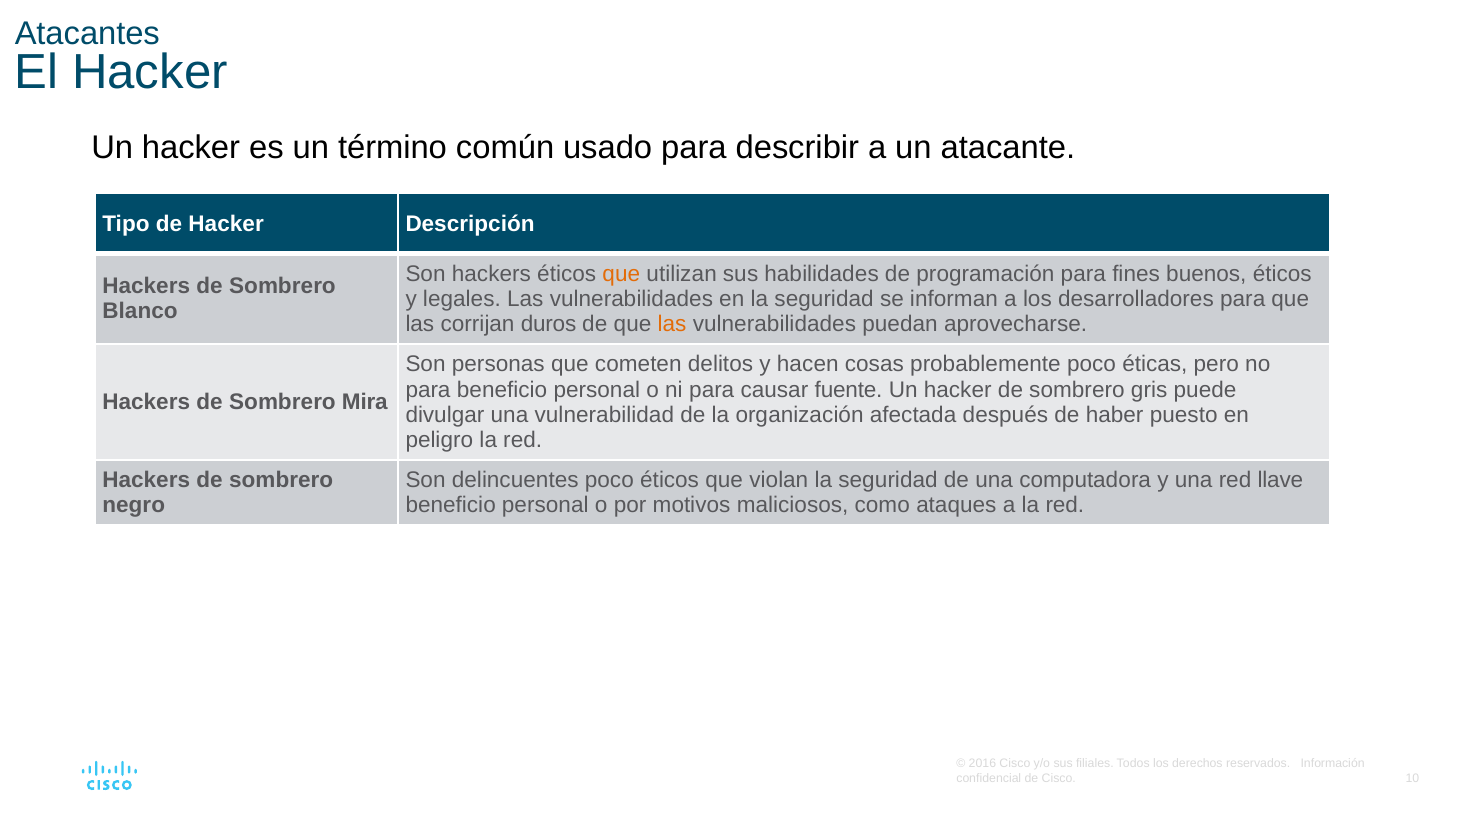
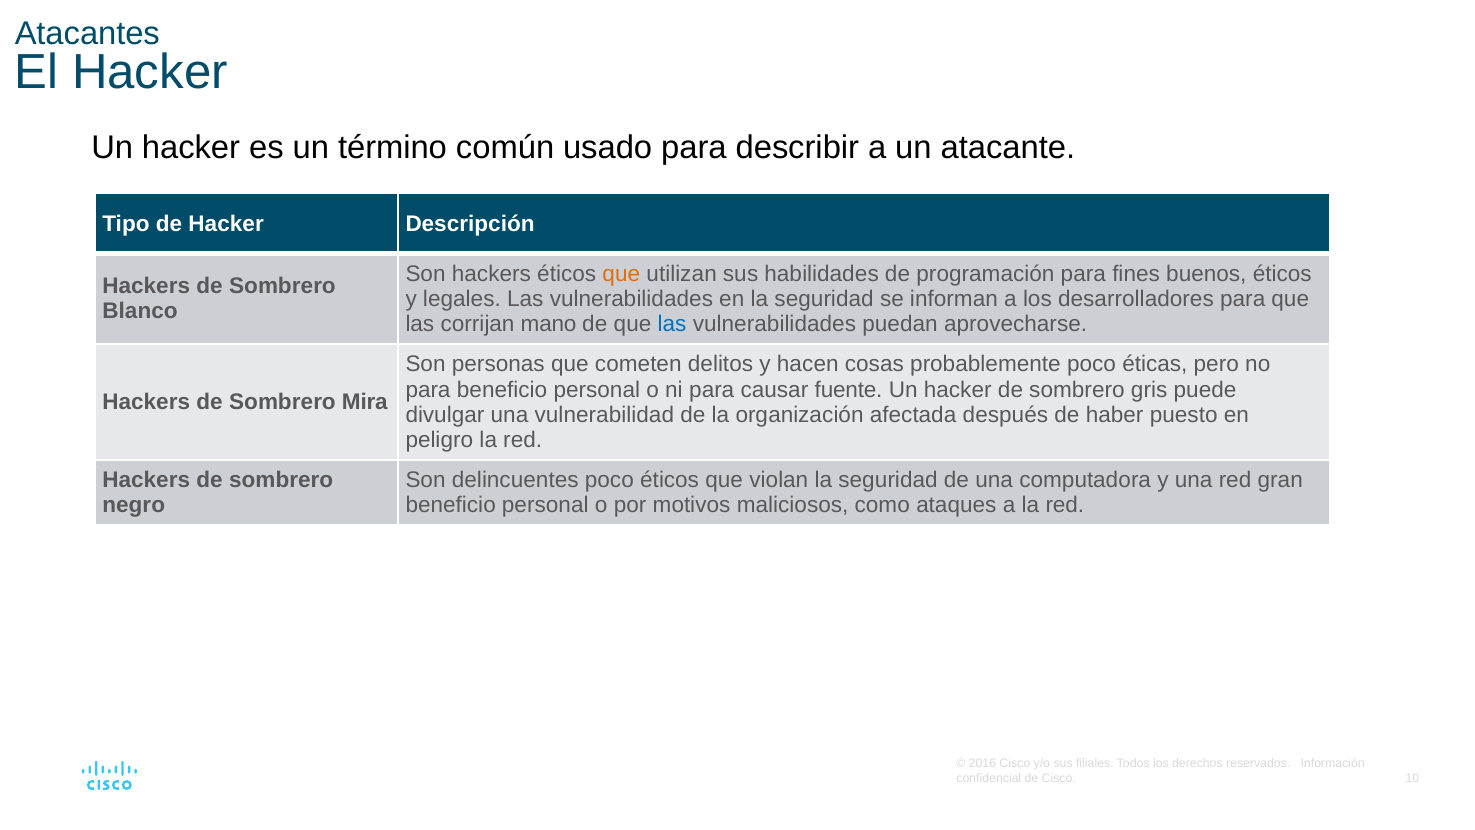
duros: duros -> mano (549, 324)
las colour: orange -> blue (672, 324)
llave: llave -> gran (1280, 480)
